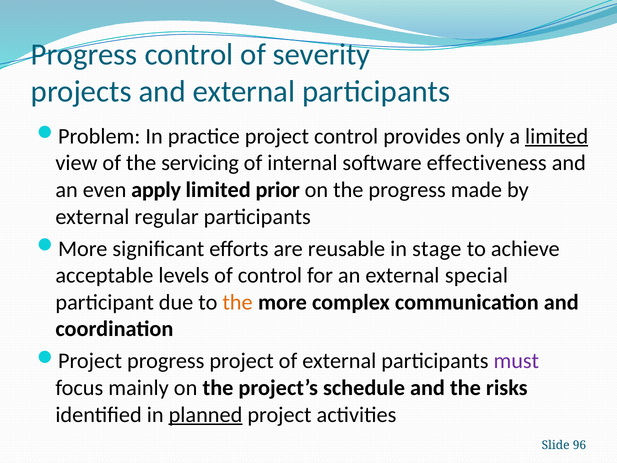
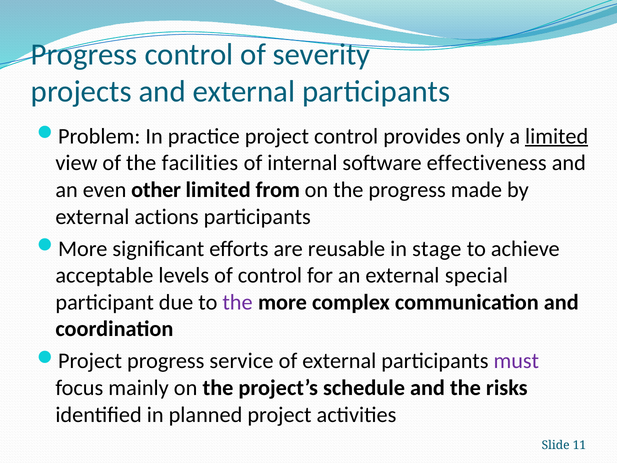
servicing: servicing -> facilities (200, 163)
apply: apply -> other (156, 190)
prior: prior -> from (278, 190)
regular: regular -> actions (167, 217)
the colour: orange -> purple (238, 302)
progress project: project -> service (241, 361)
planned underline: present -> none (205, 414)
96: 96 -> 11 (579, 445)
